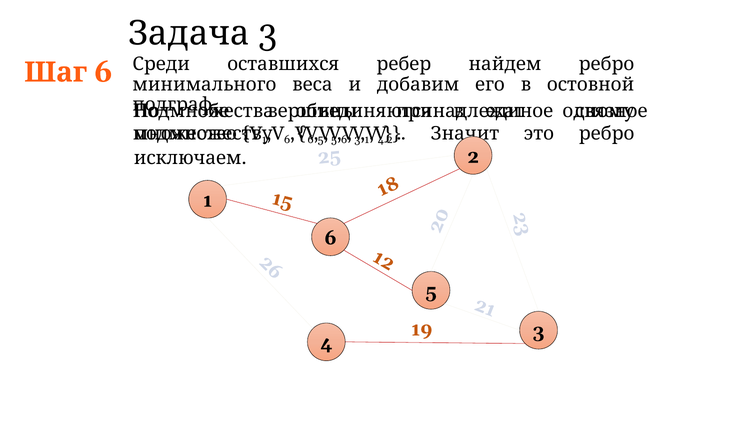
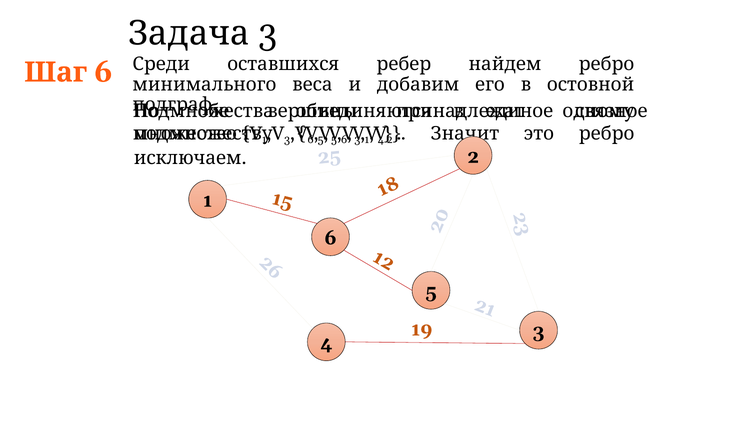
6: 6 -> 3 (287, 140)
